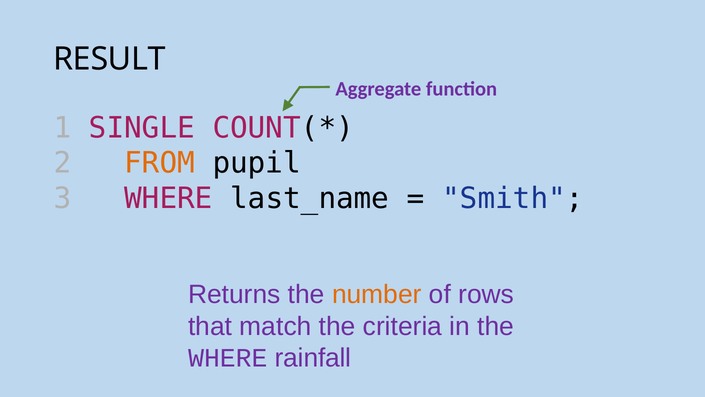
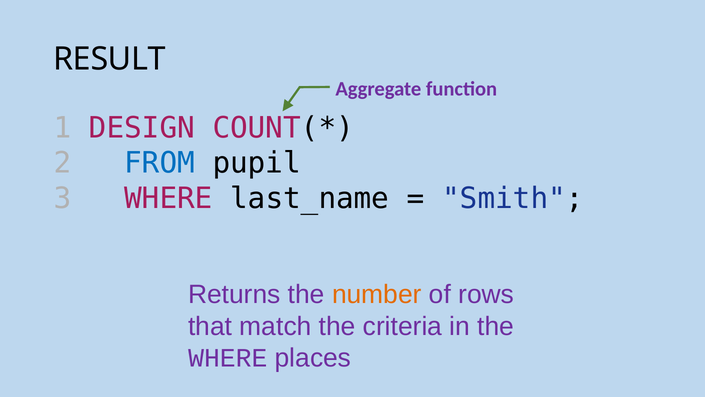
SINGLE: SINGLE -> DESIGN (142, 128)
FROM colour: orange -> blue (160, 163)
rainfall: rainfall -> places (313, 358)
